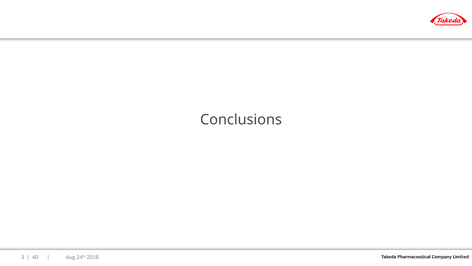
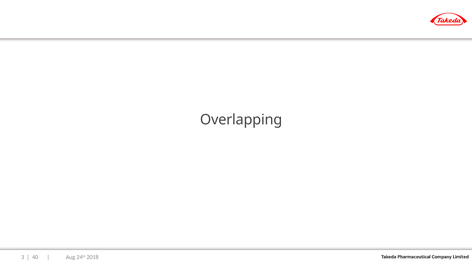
Conclusions: Conclusions -> Overlapping (241, 119)
